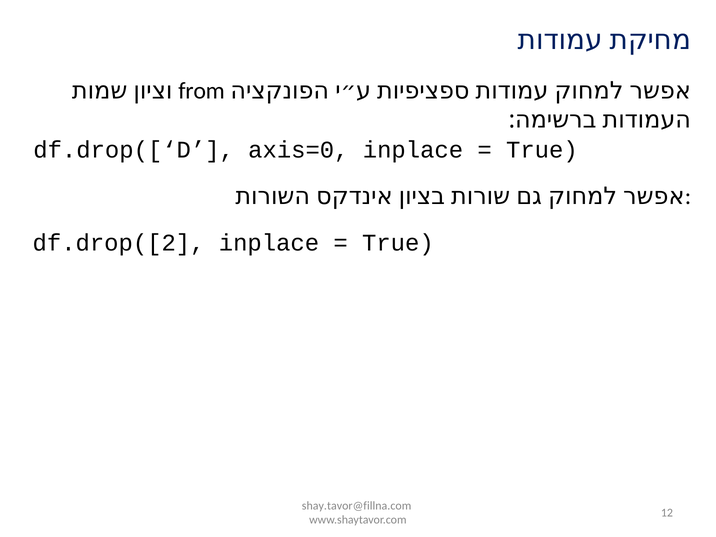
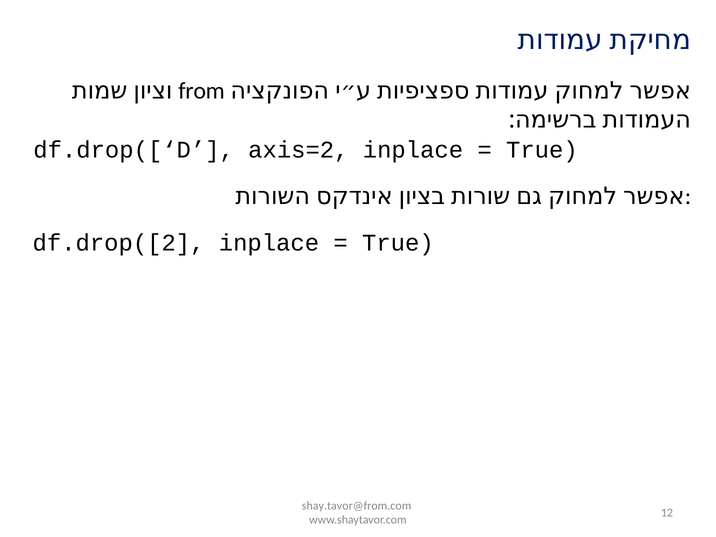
axis=0: axis=0 -> axis=2 (298, 150)
shay.tavor@fillna.com: shay.tavor@fillna.com -> shay.tavor@from.com (357, 506)
